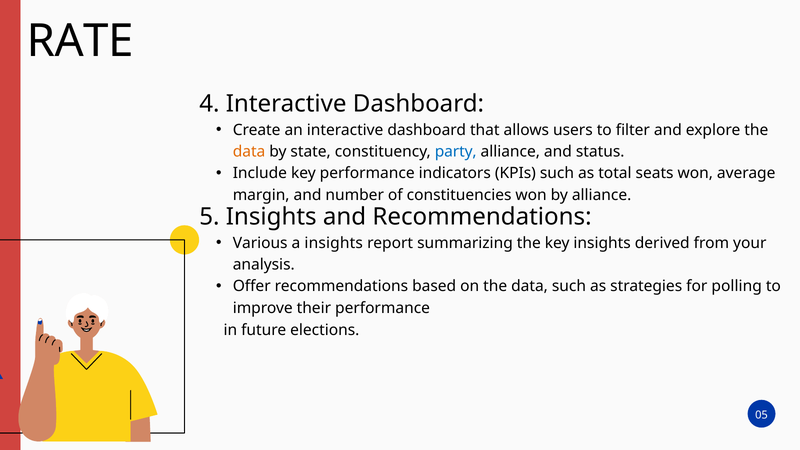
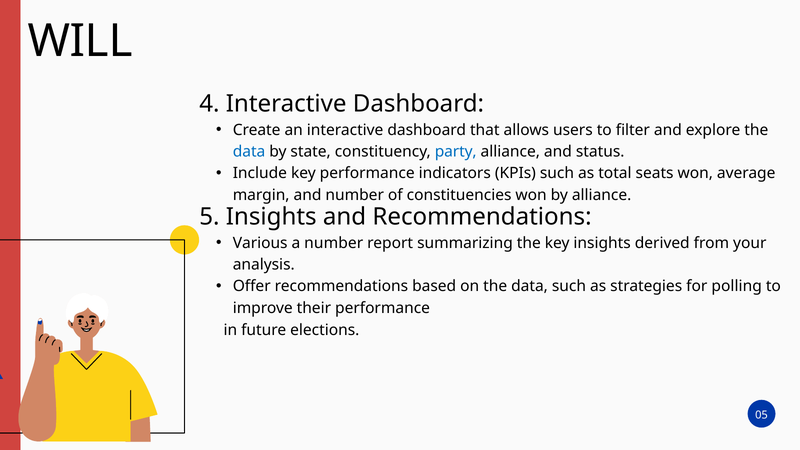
RATE: RATE -> WILL (80, 41)
data colour: orange -> blue (249, 152)
a insights: insights -> number (334, 243)
